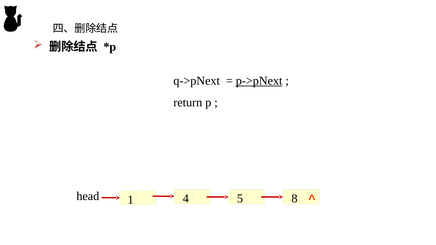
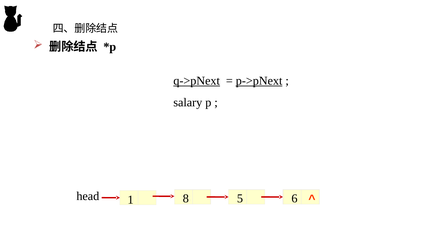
q->pNext underline: none -> present (197, 81)
return: return -> salary (188, 103)
8: 8 -> 6 (294, 199)
4: 4 -> 8 (186, 199)
